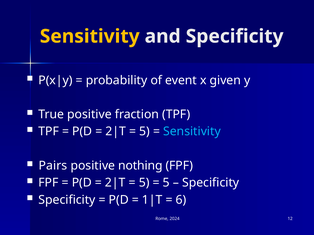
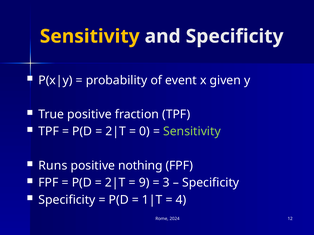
5: 5 -> 0 (145, 132)
Sensitivity colour: light blue -> light green (192, 132)
Pairs: Pairs -> Runs (53, 166)
5: 5 -> 9 (144, 183)
5: 5 -> 3 (166, 183)
6: 6 -> 4 (181, 200)
